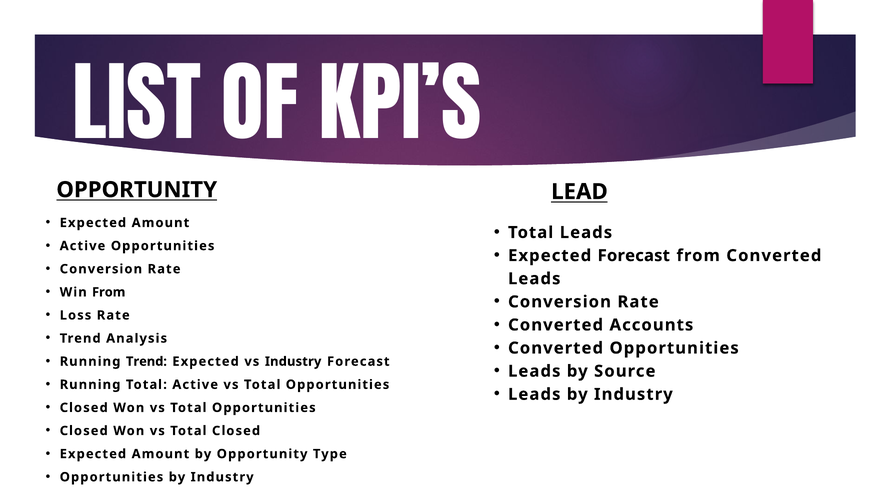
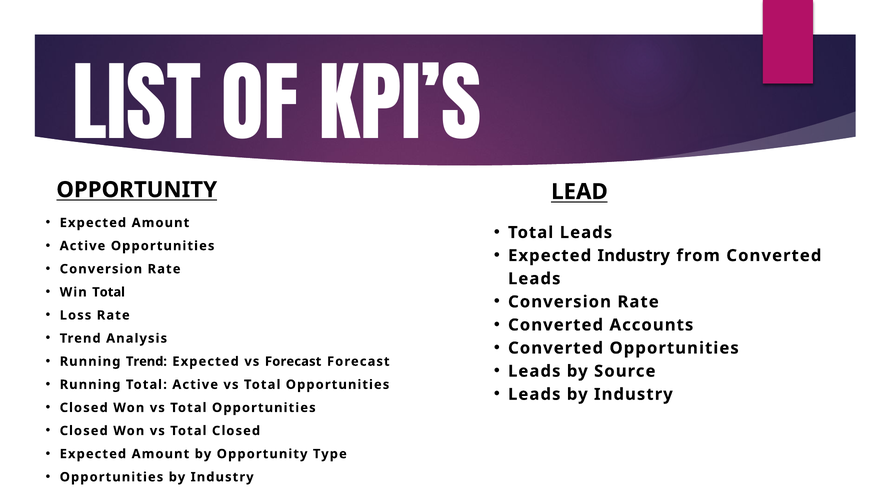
Expected Forecast: Forecast -> Industry (634, 256)
Win From: From -> Total (109, 292)
vs Industry: Industry -> Forecast (293, 362)
